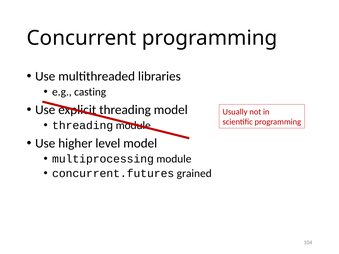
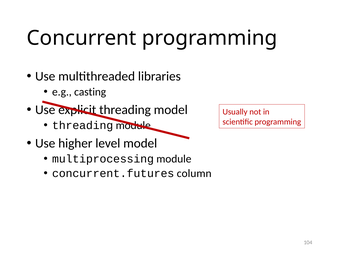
grained: grained -> column (194, 174)
